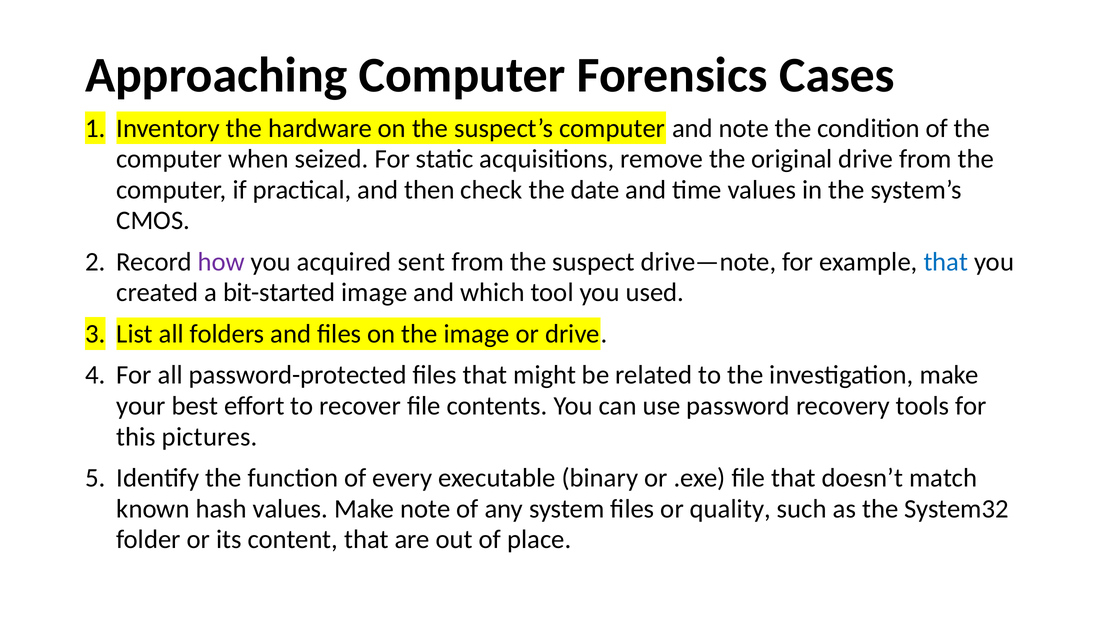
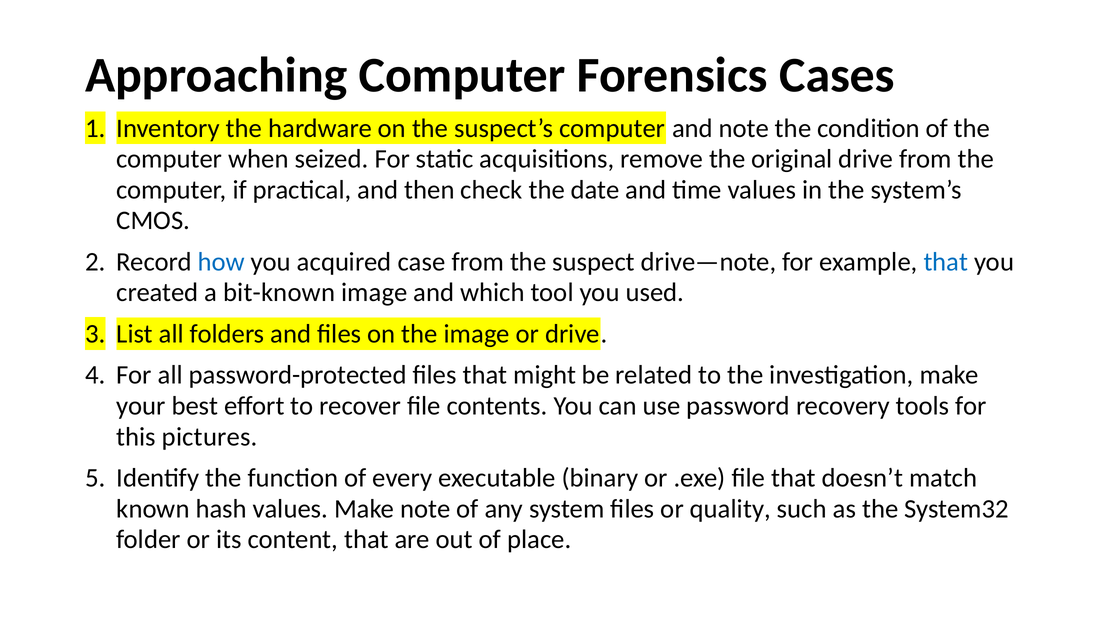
how colour: purple -> blue (221, 262)
sent: sent -> case (421, 262)
bit-started: bit-started -> bit-known (279, 293)
